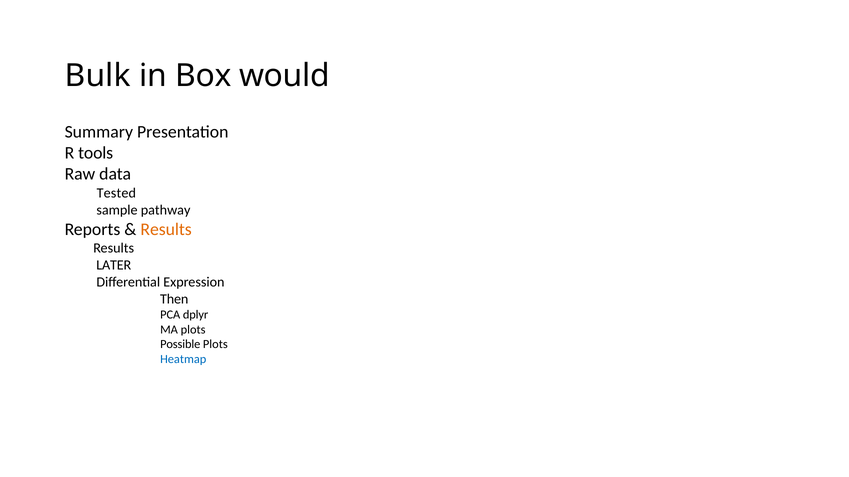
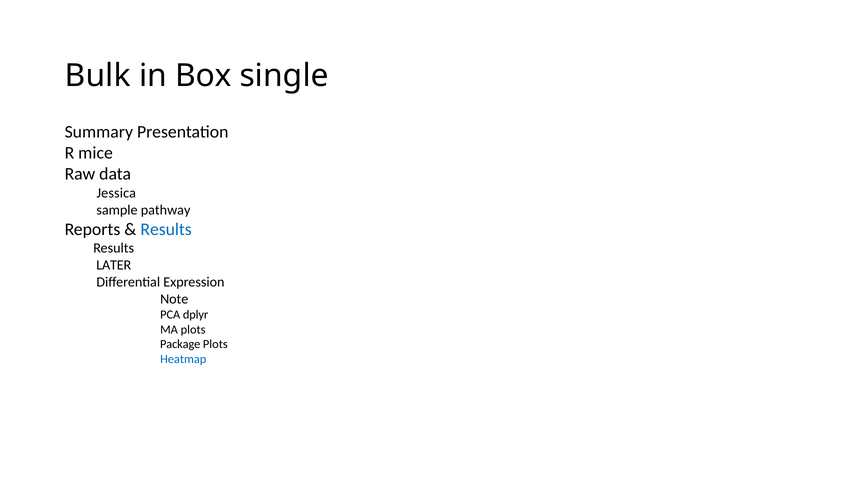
would: would -> single (284, 76)
tools: tools -> mice (96, 153)
Tested: Tested -> Jessica (116, 193)
Results colour: orange -> blue (166, 229)
Then: Then -> Note (174, 299)
Possible: Possible -> Package (180, 345)
